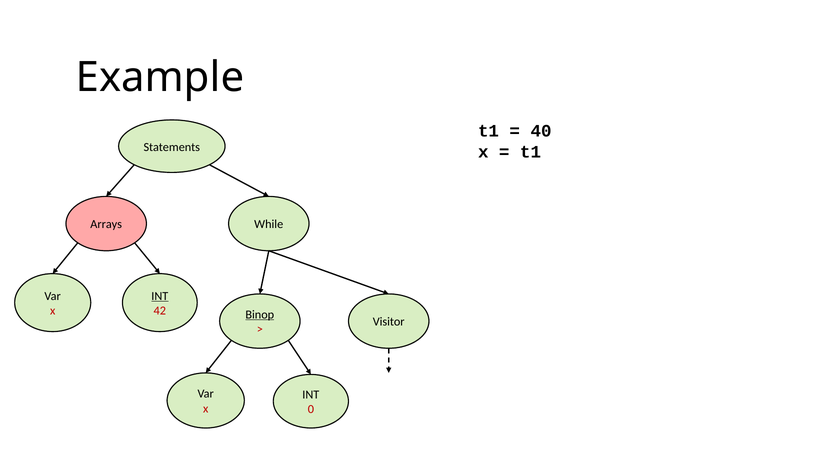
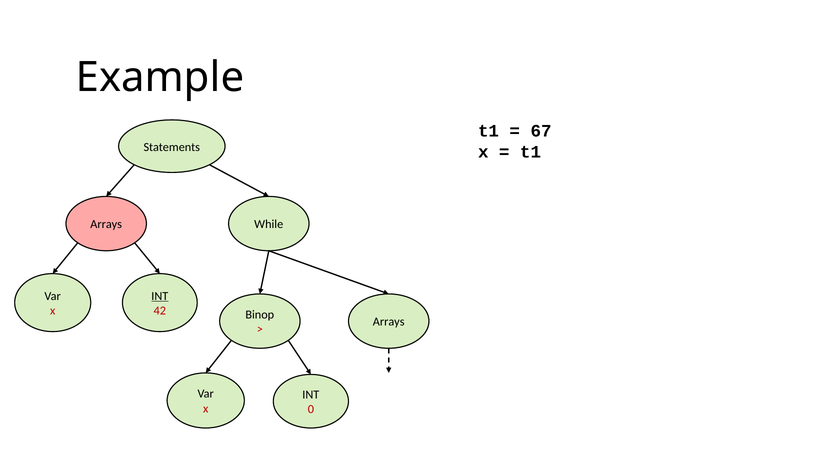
40: 40 -> 67 (541, 131)
Binop underline: present -> none (260, 315)
Visitor: Visitor -> Arrays (389, 322)
